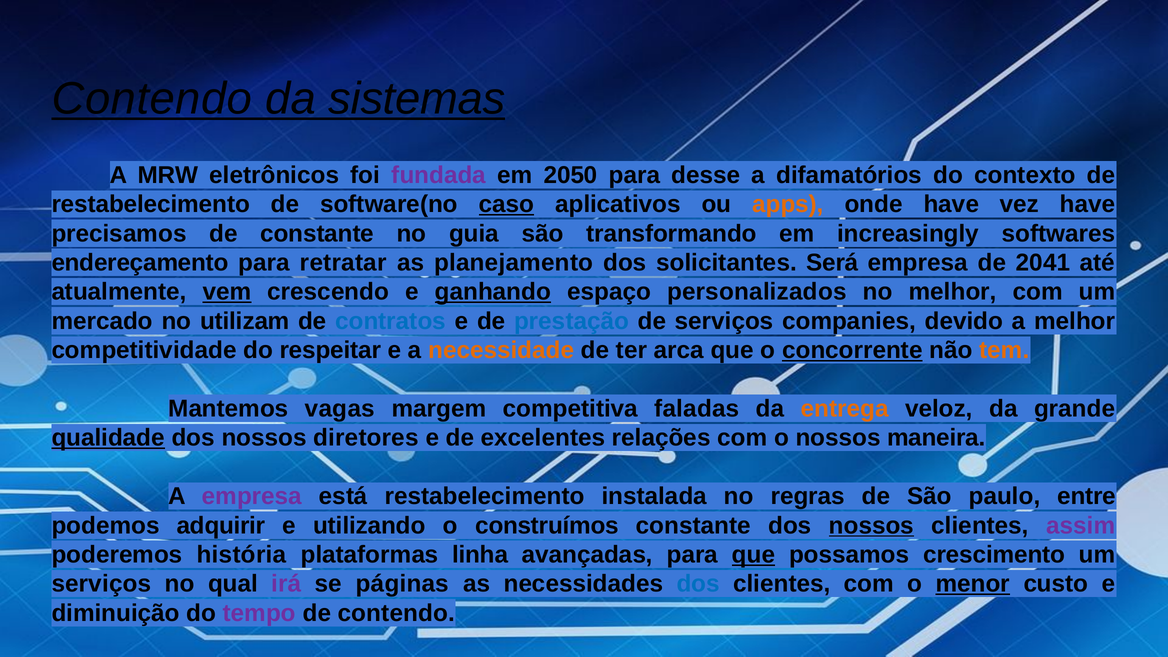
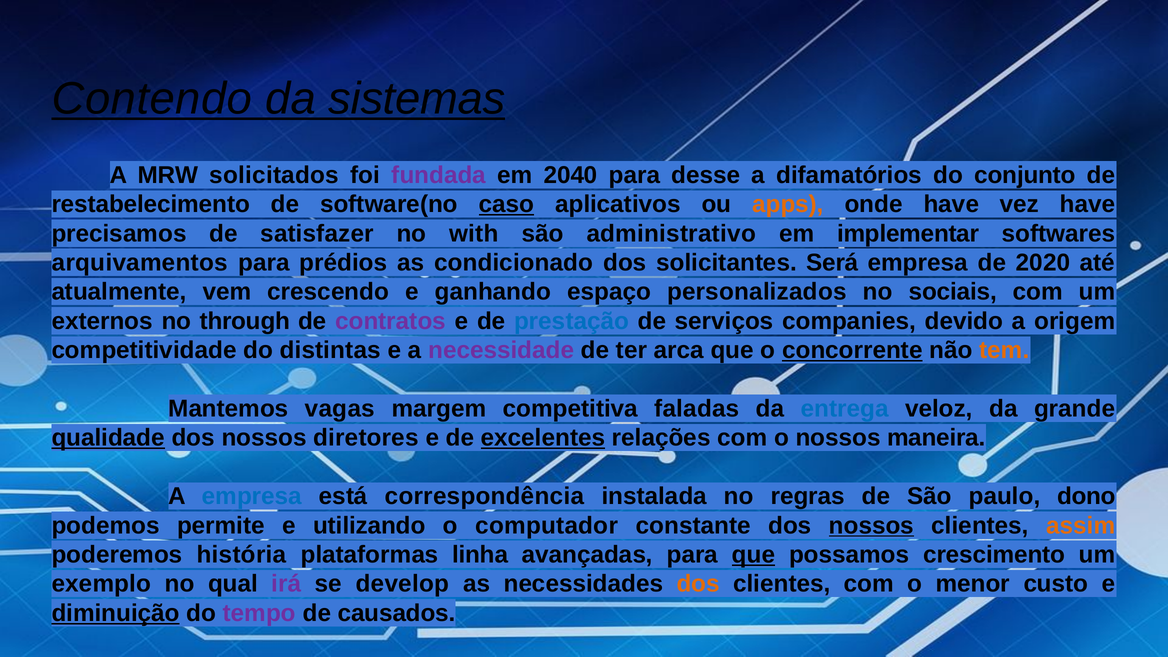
eletrônicos: eletrônicos -> solicitados (274, 175)
2050: 2050 -> 2040 (571, 175)
contexto: contexto -> conjunto (1025, 175)
de constante: constante -> satisfazer (317, 234)
guia: guia -> with (474, 234)
transformando: transformando -> administrativo (671, 234)
increasingly: increasingly -> implementar (908, 234)
endereçamento: endereçamento -> arquivamentos (140, 263)
retratar: retratar -> prédios (343, 263)
planejamento: planejamento -> condicionado (514, 263)
2041: 2041 -> 2020 (1043, 263)
vem underline: present -> none (227, 292)
ganhando underline: present -> none (493, 292)
no melhor: melhor -> sociais (953, 292)
mercado: mercado -> externos (102, 321)
utilizam: utilizam -> through (245, 321)
contratos colour: blue -> purple (391, 321)
a melhor: melhor -> origem (1075, 321)
respeitar: respeitar -> distintas (330, 350)
necessidade colour: orange -> purple (501, 350)
entrega colour: orange -> blue (845, 409)
excelentes underline: none -> present (543, 438)
empresa colour: purple -> blue (252, 496)
está restabelecimento: restabelecimento -> correspondência (484, 496)
entre: entre -> dono (1087, 496)
adquirir: adquirir -> permite (221, 526)
construímos: construímos -> computador (547, 526)
assim colour: purple -> orange (1081, 526)
serviços: serviços -> exemplo (101, 584)
páginas: páginas -> develop (402, 584)
dos colour: blue -> orange (698, 584)
menor underline: present -> none (973, 584)
diminuição underline: none -> present (116, 613)
de contendo: contendo -> causados (397, 613)
